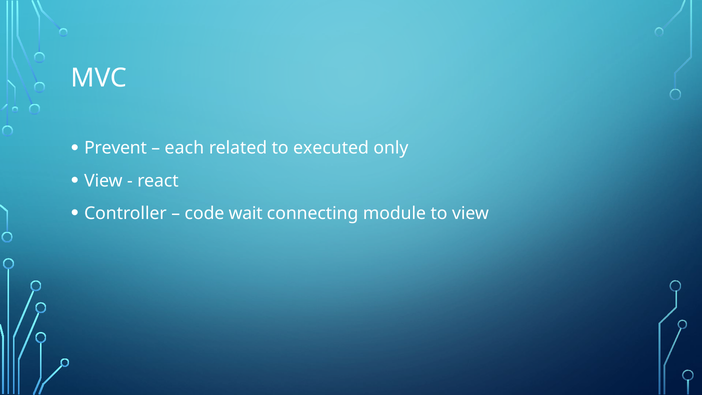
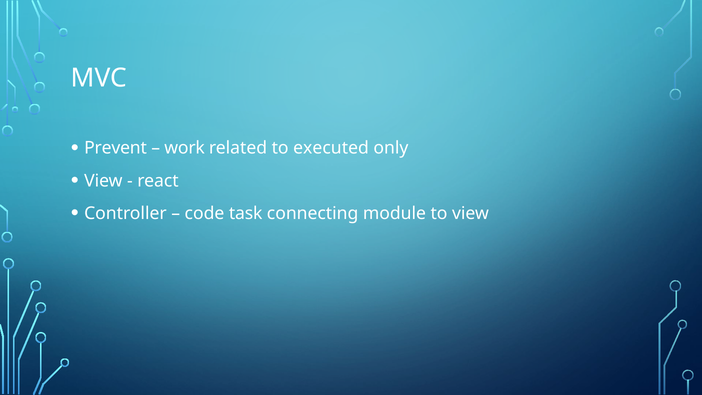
each: each -> work (185, 148)
wait: wait -> task (246, 213)
